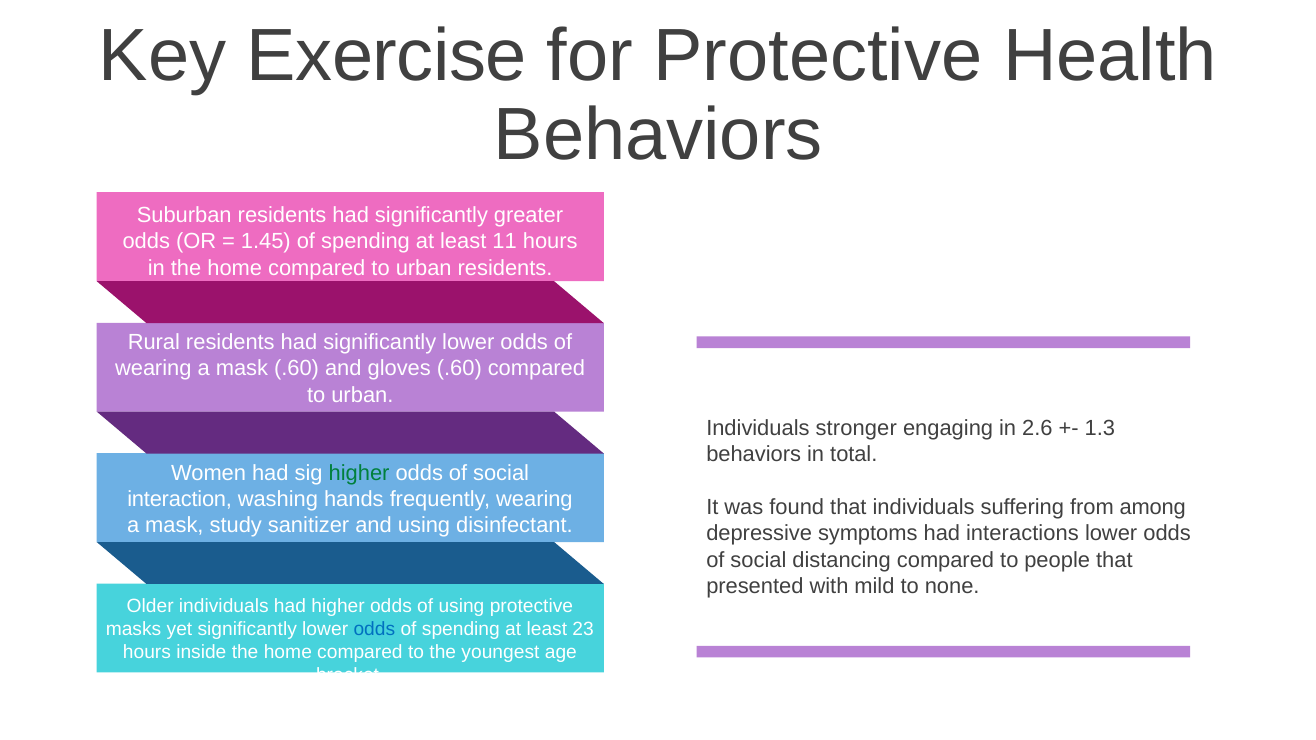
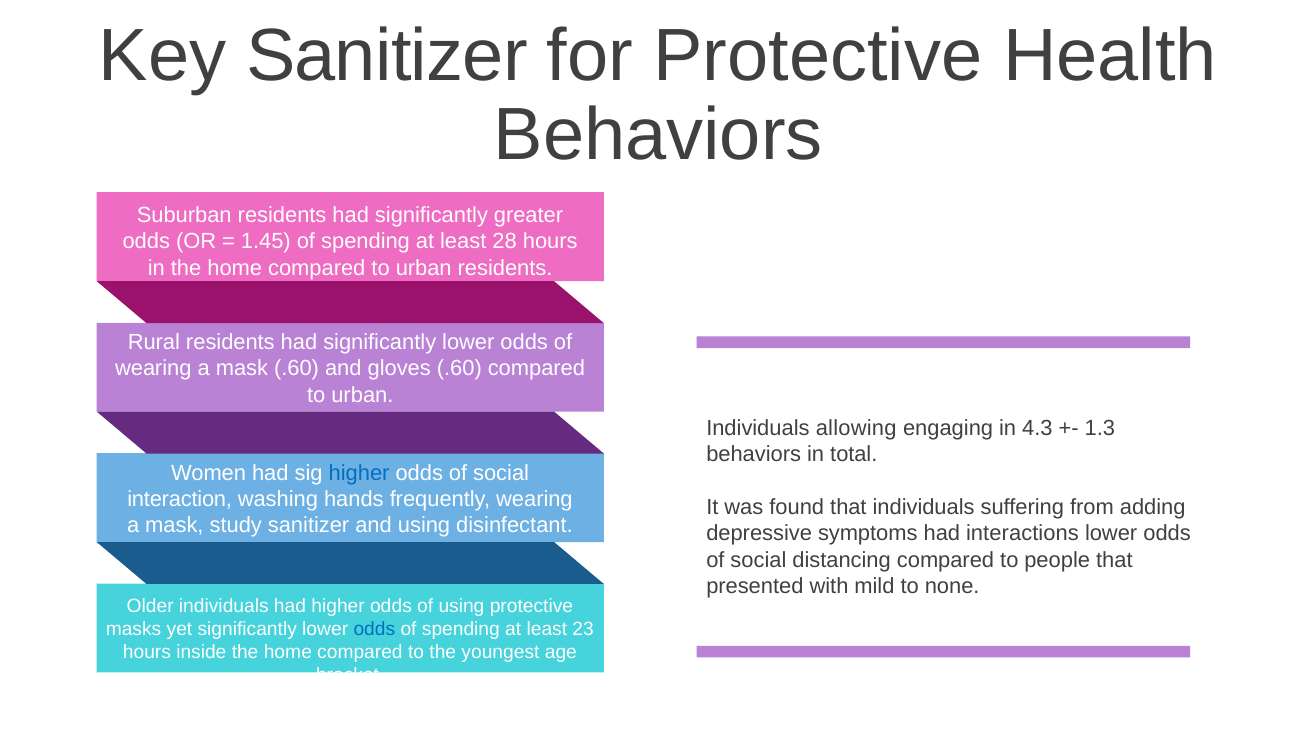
Key Exercise: Exercise -> Sanitizer (387, 56)
11: 11 -> 28 (505, 242)
stronger: stronger -> allowing (856, 429)
2.6: 2.6 -> 4.3 (1037, 429)
higher colour: green -> blue (359, 473)
among: among -> adding (1153, 507)
